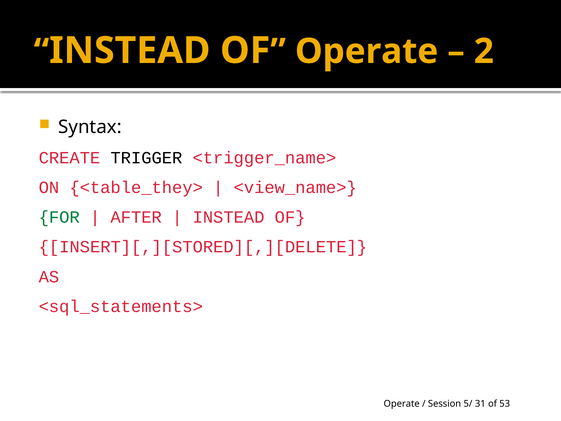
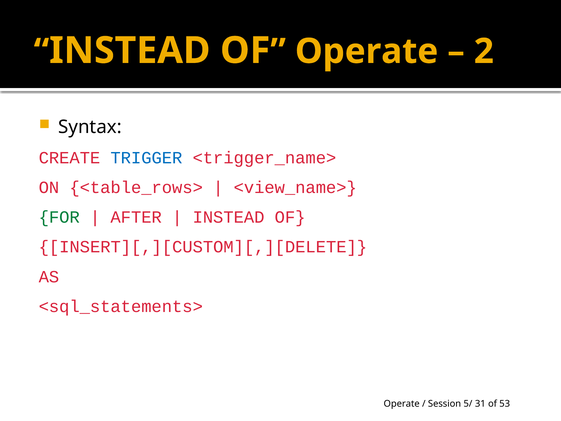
TRIGGER colour: black -> blue (146, 158)
<table_they>: <table_they> -> <table_rows> (136, 187)
INSERT][,][STORED][,][DELETE: INSERT][,][STORED][,][DELETE -> INSERT][,][CUSTOM][,][DELETE (203, 247)
